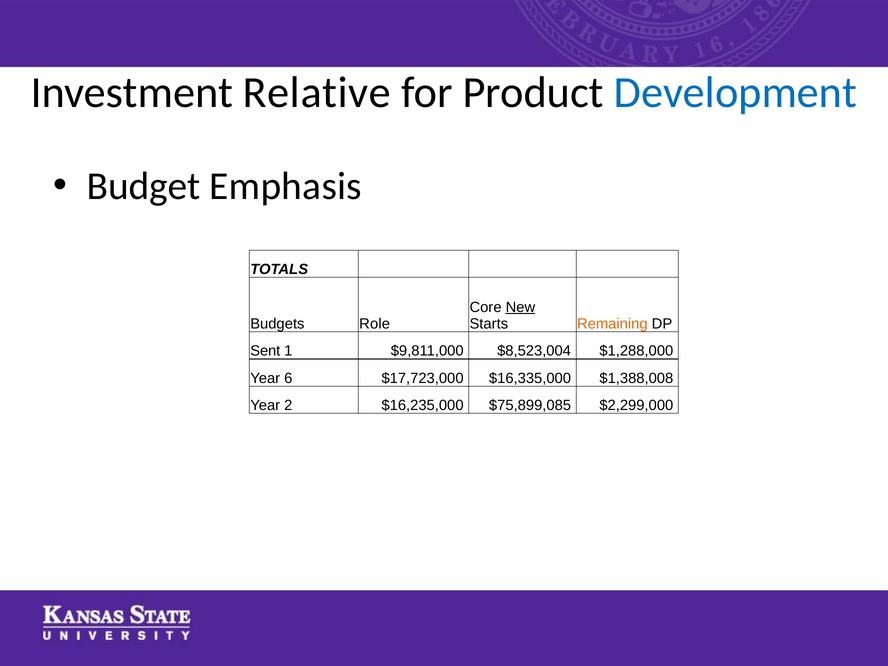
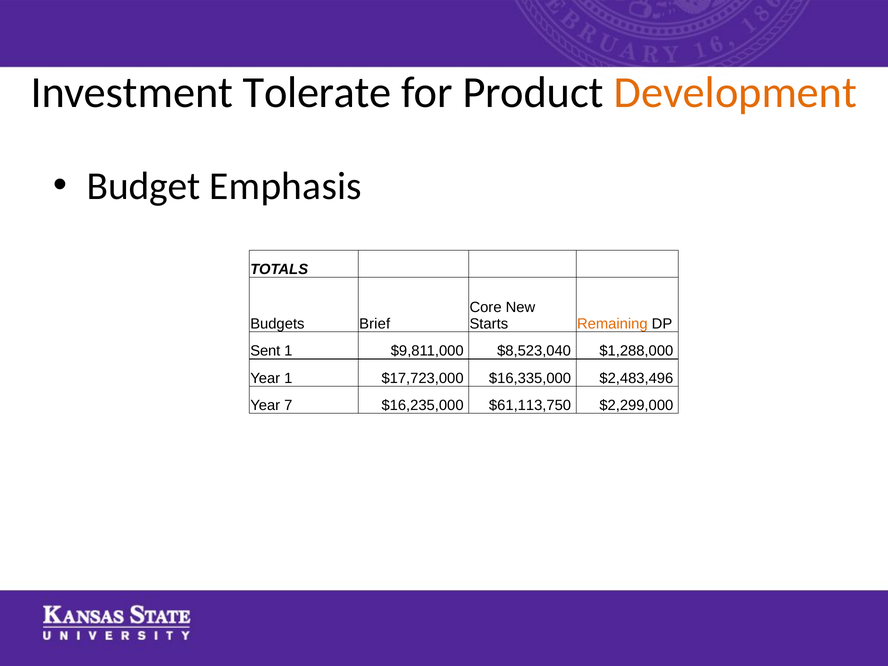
Relative: Relative -> Tolerate (317, 92)
Development colour: blue -> orange (735, 92)
New underline: present -> none (520, 307)
Role: Role -> Brief (375, 324)
$8,523,004: $8,523,004 -> $8,523,040 (534, 351)
Year 6: 6 -> 1 (288, 378)
$1,388,008: $1,388,008 -> $2,483,496 (636, 378)
2: 2 -> 7 (288, 405)
$75,899,085: $75,899,085 -> $61,113,750 (530, 405)
